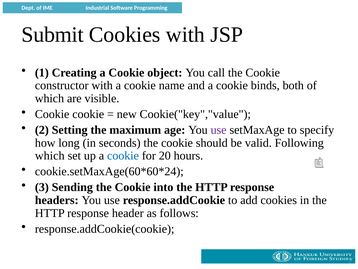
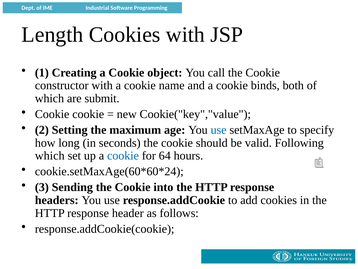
Submit: Submit -> Length (52, 35)
visible: visible -> submit (102, 98)
use colour: purple -> blue (219, 130)
20: 20 -> 64 (165, 155)
